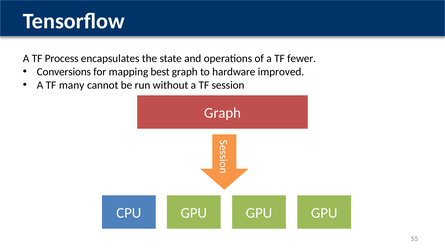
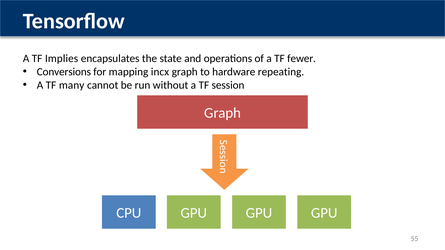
Process: Process -> Implies (62, 59)
best: best -> incx (160, 72)
improved: improved -> repeating (281, 72)
